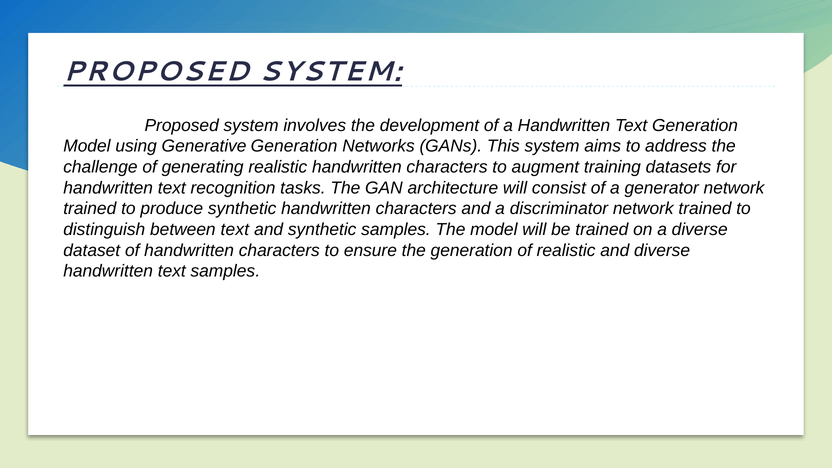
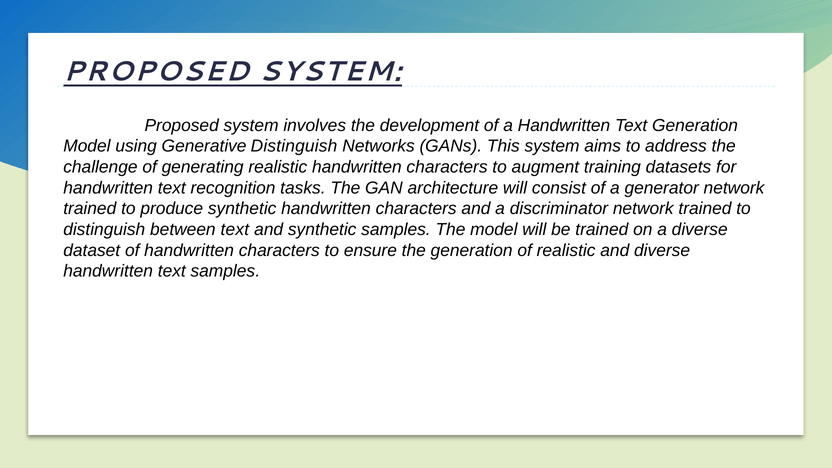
Generative Generation: Generation -> Distinguish (294, 146)
